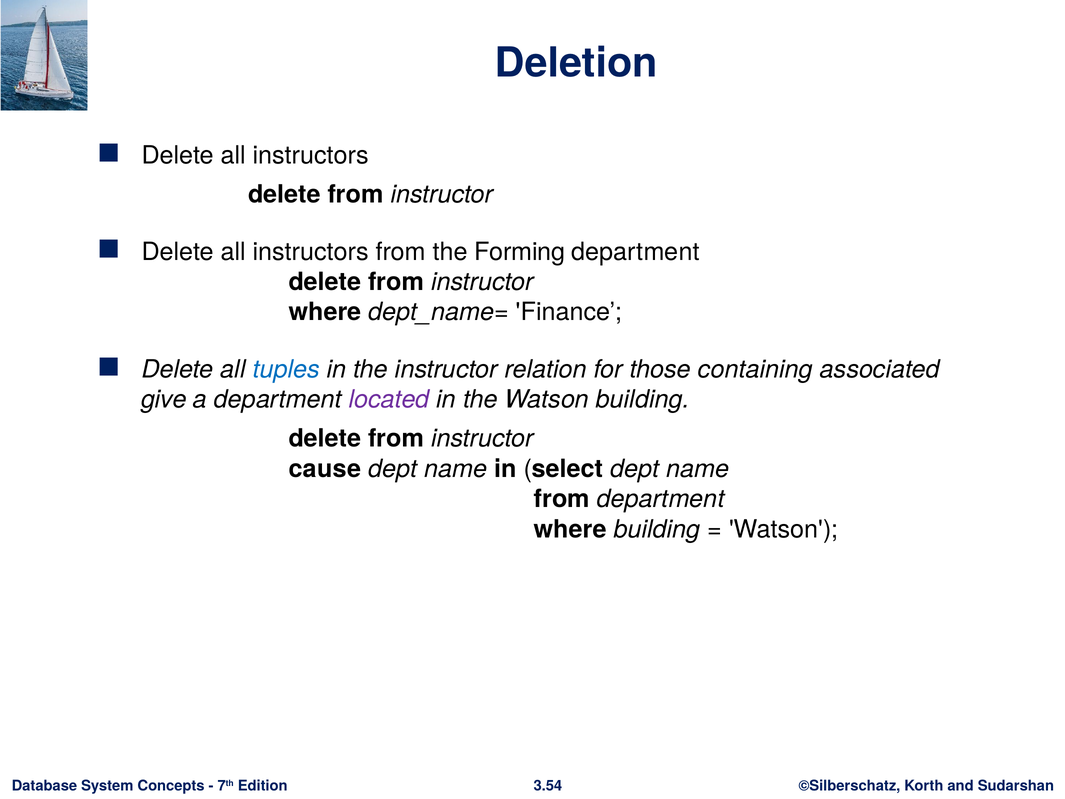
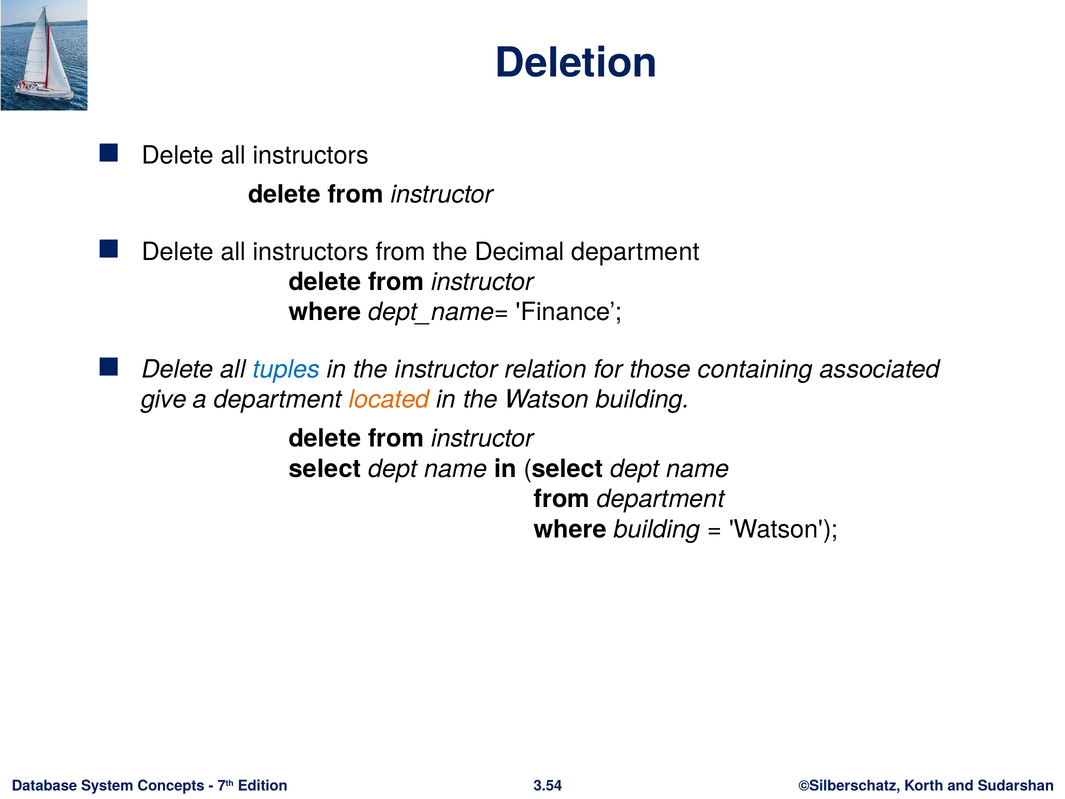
Forming: Forming -> Decimal (520, 252)
located colour: purple -> orange (389, 400)
cause: cause -> select (325, 469)
